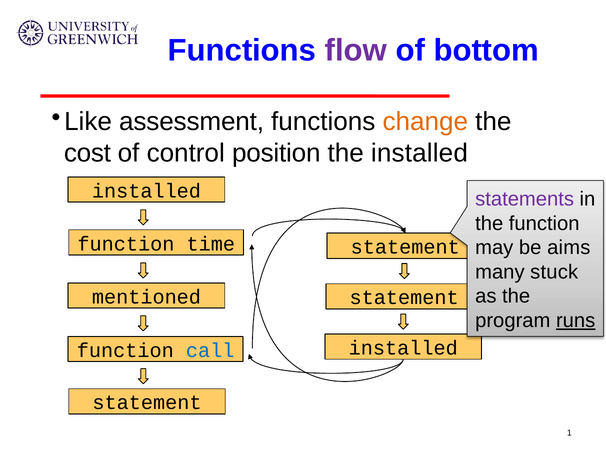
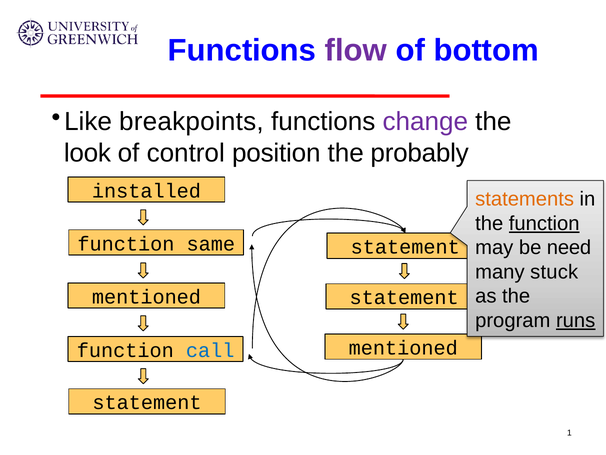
assessment: assessment -> breakpoints (191, 122)
change colour: orange -> purple (425, 122)
cost: cost -> look (87, 153)
the installed: installed -> probably (420, 153)
statements colour: purple -> orange (525, 199)
function underline: none -> present (544, 223)
time: time -> same (211, 244)
aims: aims -> need (569, 247)
installed: installed -> mentioned (403, 348)
